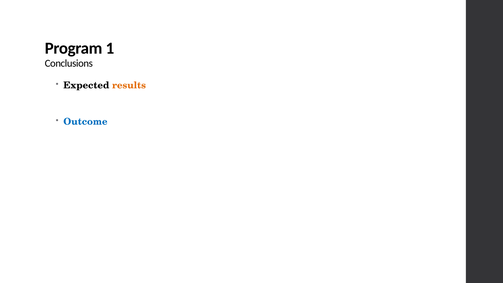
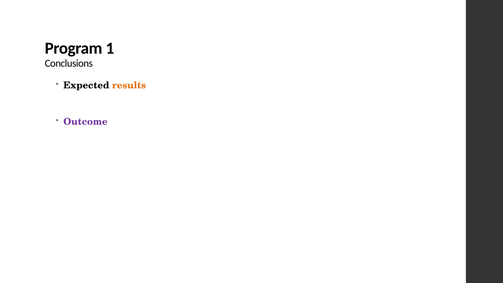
Outcome colour: blue -> purple (85, 122)
